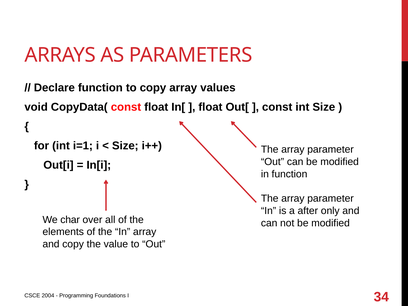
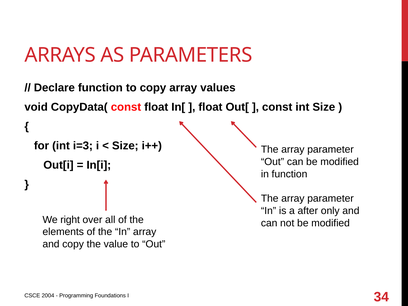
i=1: i=1 -> i=3 (83, 146)
char: char -> right (70, 220)
